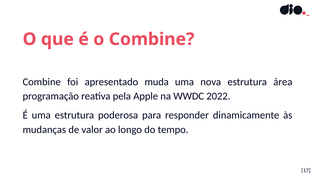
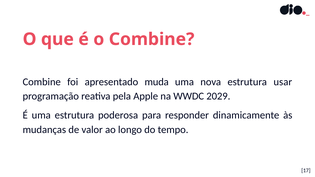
área: área -> usar (283, 82)
2022: 2022 -> 2029 (218, 96)
